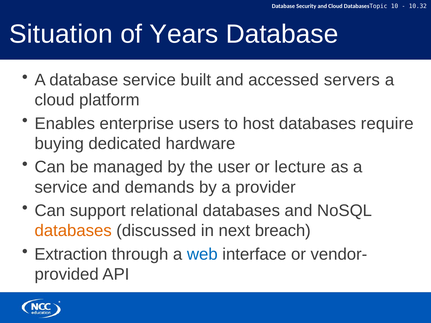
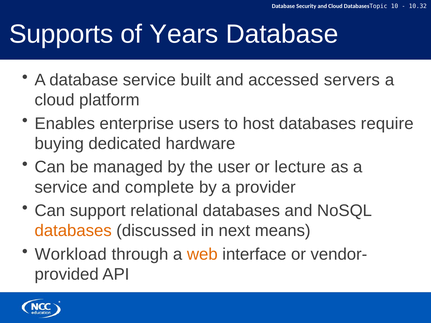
Situation: Situation -> Supports (61, 34)
demands: demands -> complete (159, 187)
breach: breach -> means (283, 231)
Extraction: Extraction -> Workload (71, 254)
web colour: blue -> orange (202, 254)
